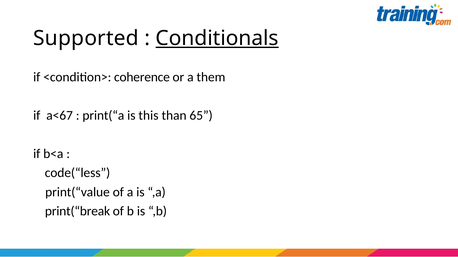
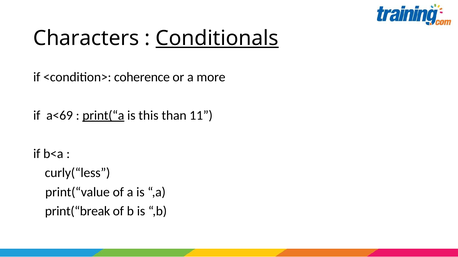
Supported: Supported -> Characters (86, 38)
them: them -> more (211, 77)
a<67: a<67 -> a<69 (60, 116)
print(“a underline: none -> present (103, 116)
65: 65 -> 11 (201, 116)
code(“less: code(“less -> curly(“less (77, 173)
